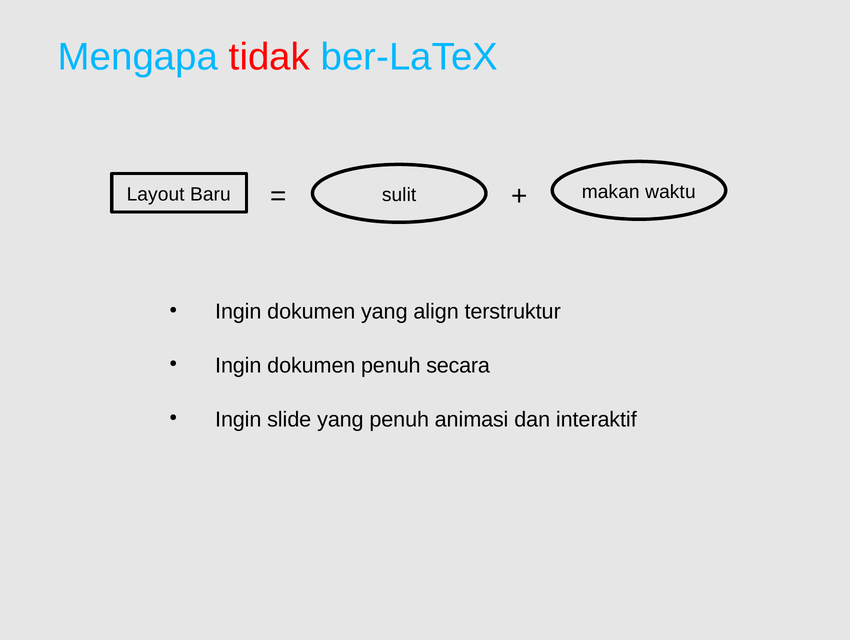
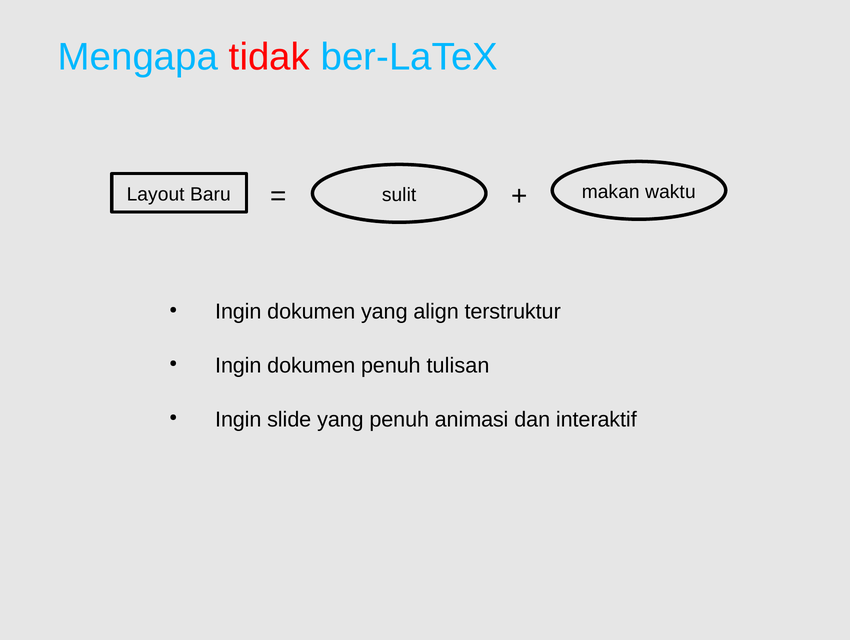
secara: secara -> tulisan (458, 365)
